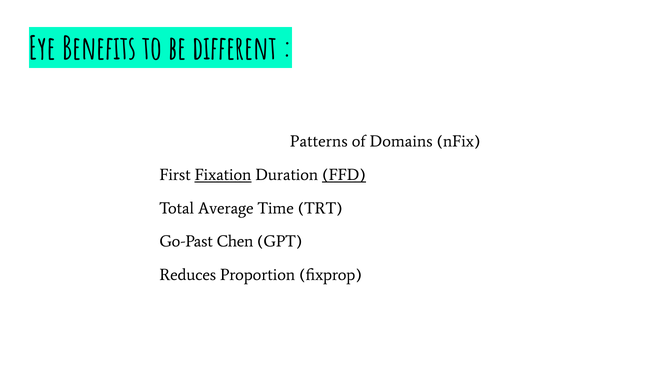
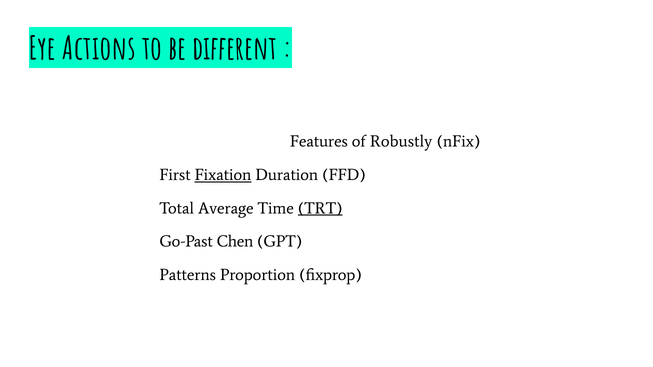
Benefits: Benefits -> Actions (99, 49)
Patterns: Patterns -> Features (319, 142)
Domains: Domains -> Robustly (401, 142)
FFD underline: present -> none (344, 175)
TRT underline: none -> present (320, 208)
Reduces: Reduces -> Patterns (188, 275)
